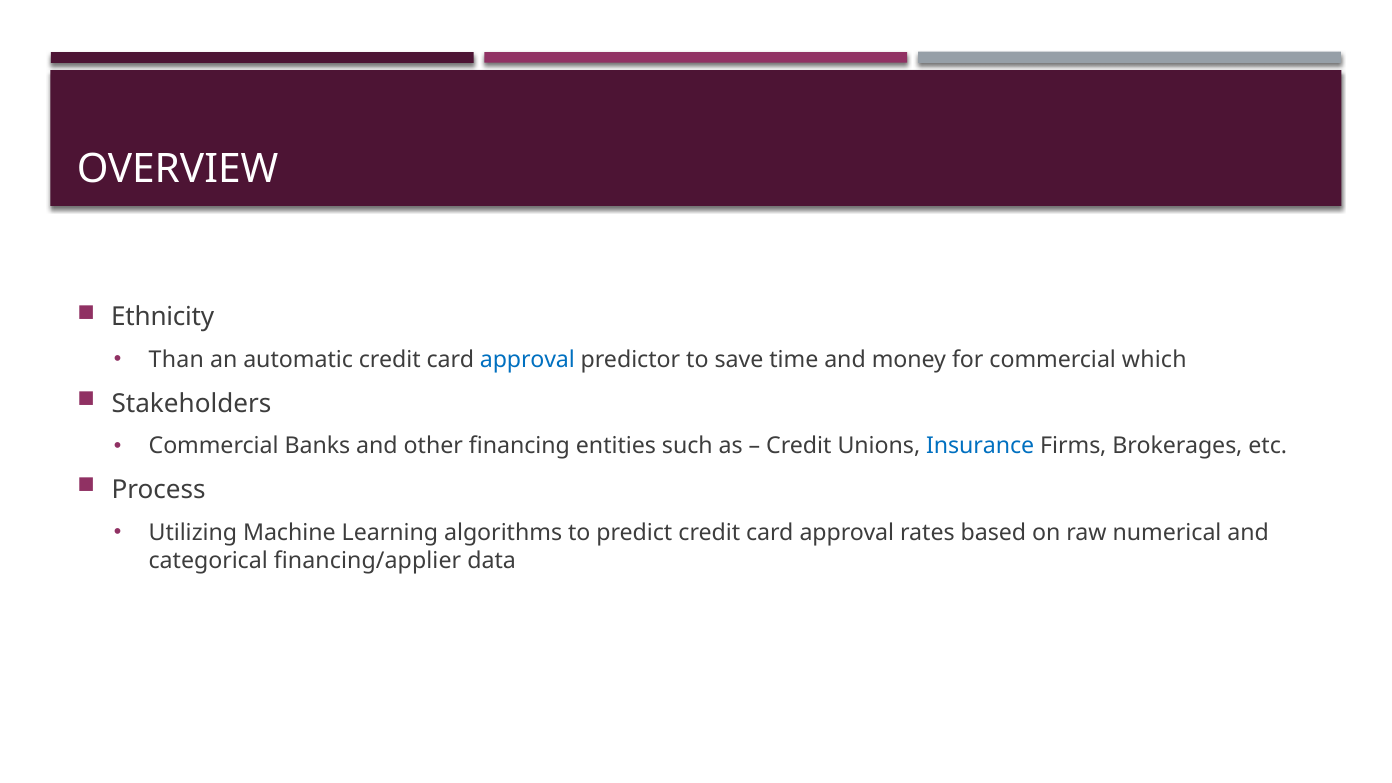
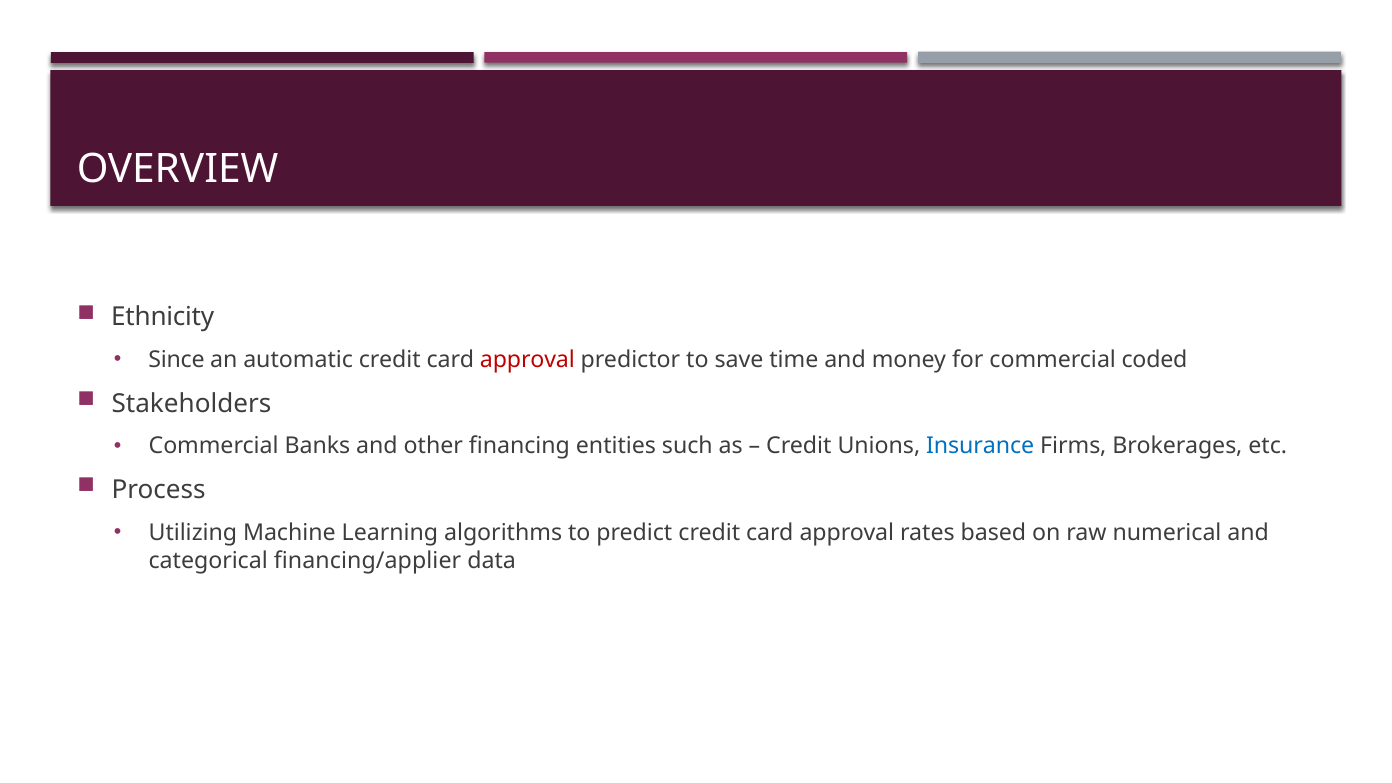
Than: Than -> Since (177, 360)
approval colour: blue -> red (527, 360)
which: which -> coded (1154, 360)
